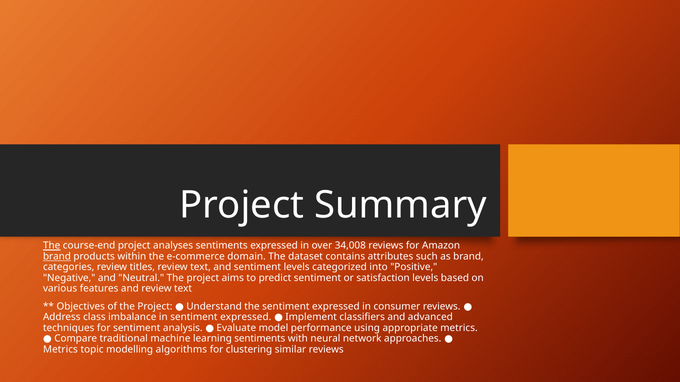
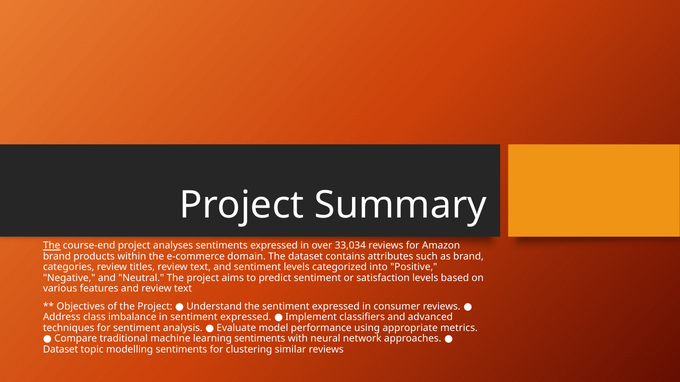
34,008: 34,008 -> 33,034 (350, 246)
brand underline: present -> none (57, 257)
Metrics: Metrics -> Dataset (61, 350)
modelling algorithms: algorithms -> sentiments (181, 350)
